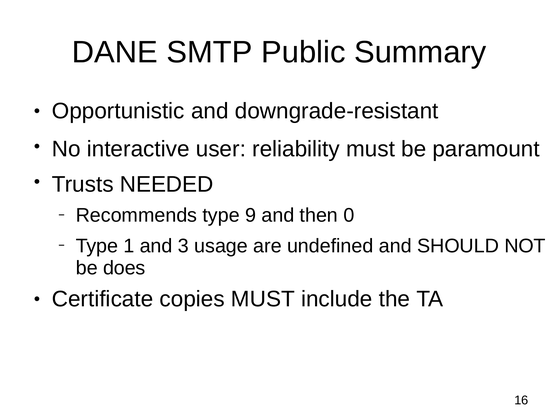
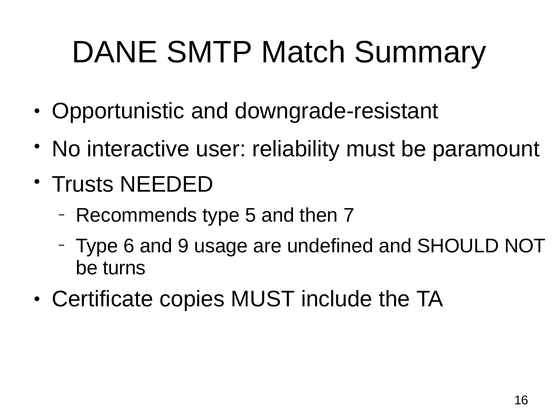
Public: Public -> Match (303, 52)
9: 9 -> 5 (251, 215)
0: 0 -> 7 (349, 215)
1: 1 -> 6 (129, 246)
3: 3 -> 9 (183, 246)
does: does -> turns (124, 268)
